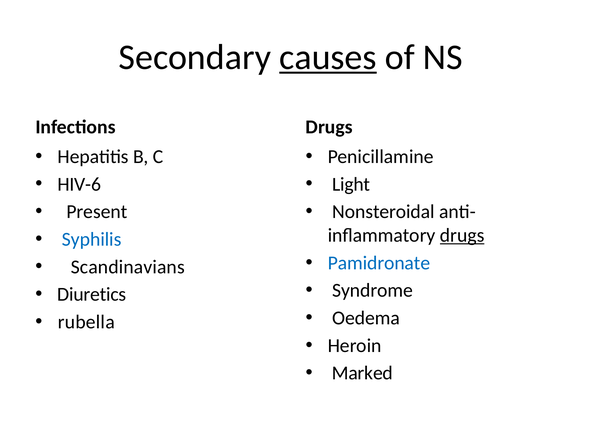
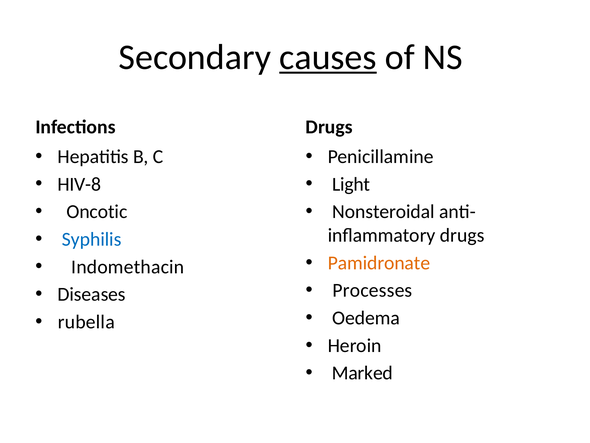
HIV-6: HIV-6 -> HIV-8 (79, 184)
Present: Present -> Oncotic (97, 212)
drugs underline: present -> none (462, 235)
Pamidronate colour: blue -> orange (379, 263)
Scandinavians: Scandinavians -> Indomethacin (128, 267)
Syndrome: Syndrome -> Processes (372, 290)
Diuretics: Diuretics -> Diseases (92, 294)
